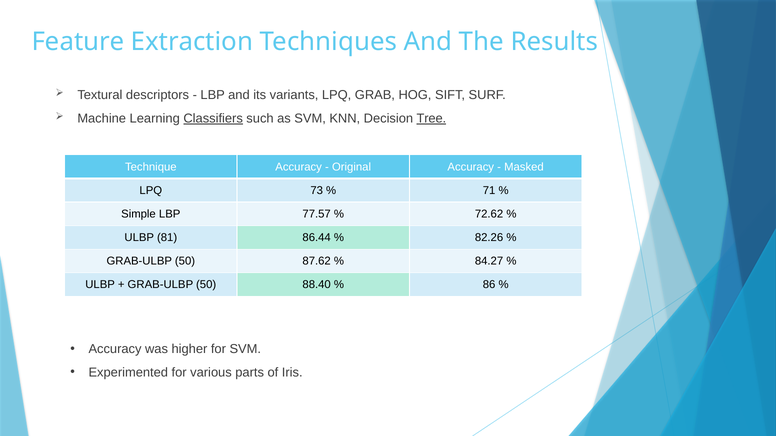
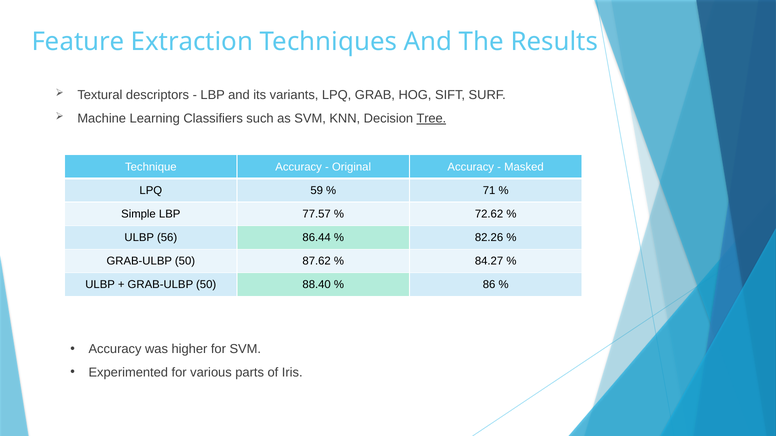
Classifiers underline: present -> none (213, 119)
73: 73 -> 59 (317, 191)
81: 81 -> 56 (167, 238)
